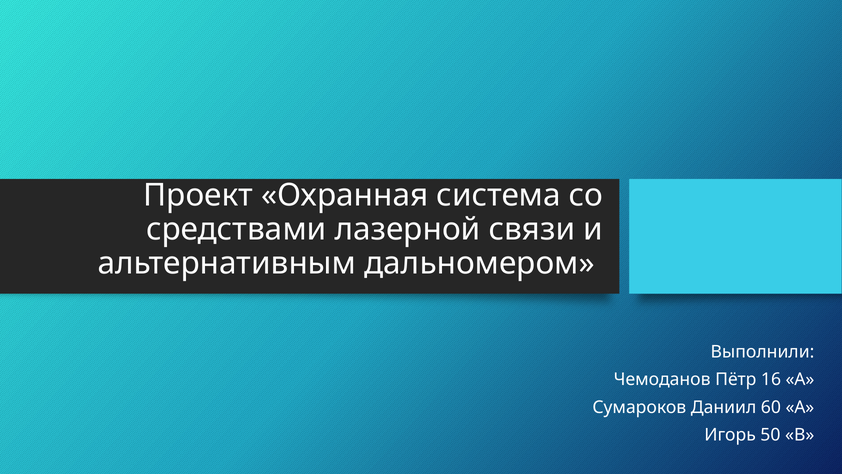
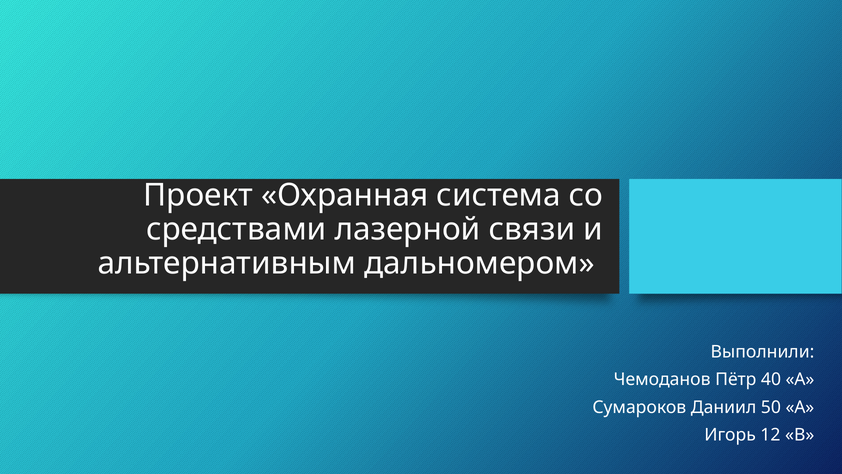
16: 16 -> 40 (771, 379)
60: 60 -> 50 (771, 407)
50: 50 -> 12 (770, 435)
